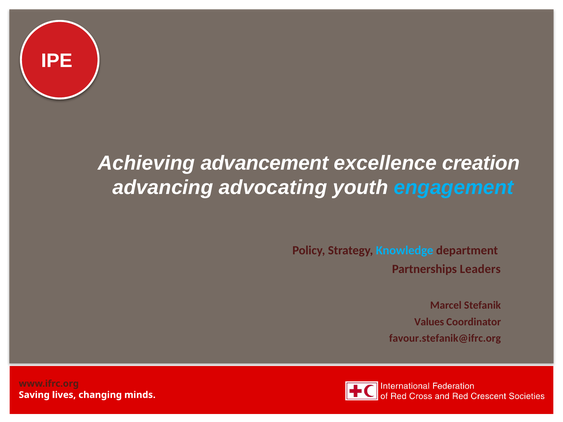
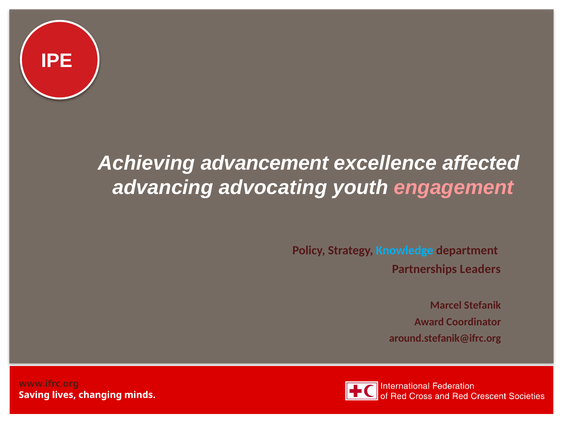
creation: creation -> affected (481, 163)
engagement colour: light blue -> pink (454, 188)
Values: Values -> Award (429, 322)
favour.stefanik@ifrc.org: favour.stefanik@ifrc.org -> around.stefanik@ifrc.org (445, 339)
